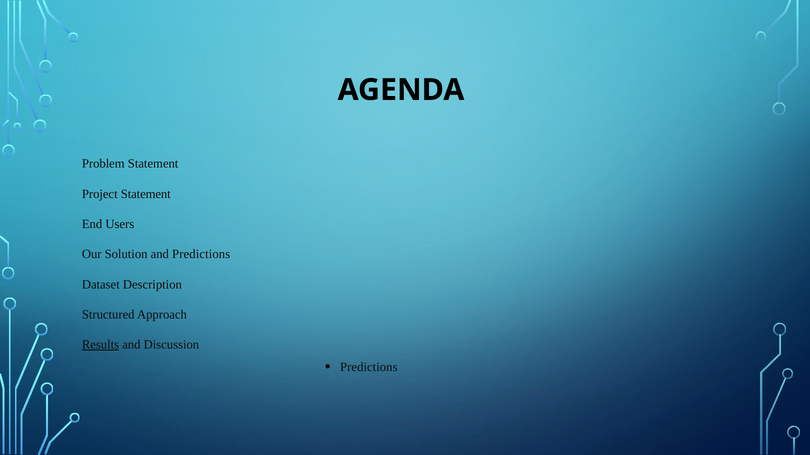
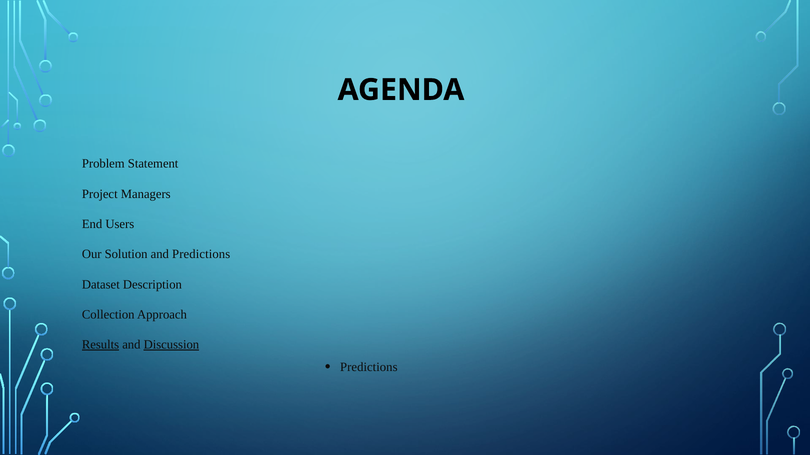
Project Statement: Statement -> Managers (146, 194)
Structured: Structured -> Collection (108, 315)
Discussion underline: none -> present (171, 345)
